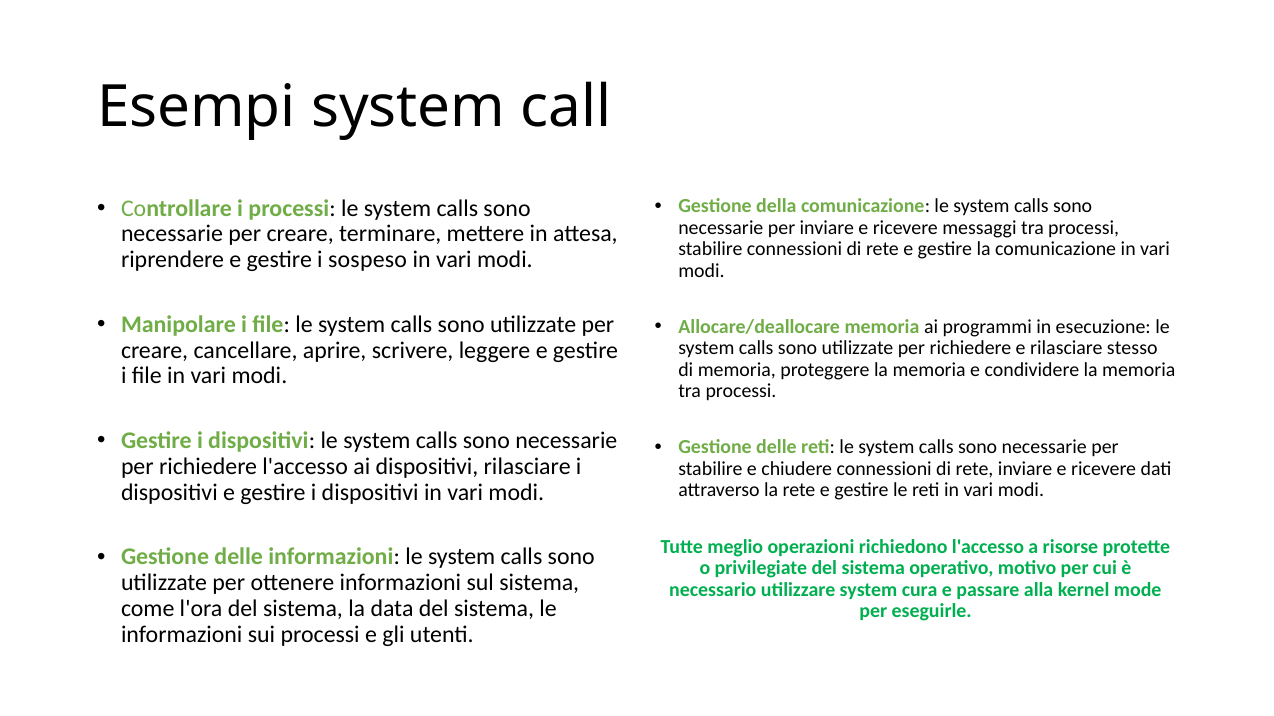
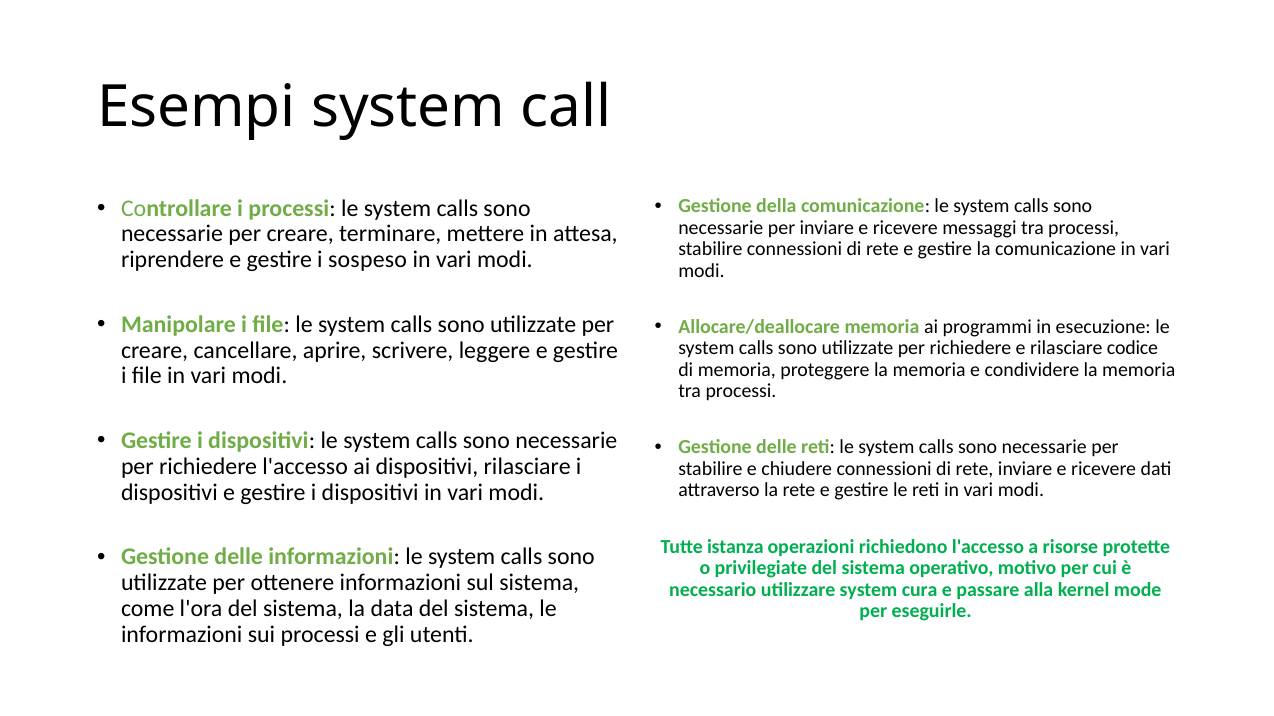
stesso: stesso -> codice (1132, 348)
meglio: meglio -> istanza (735, 547)
